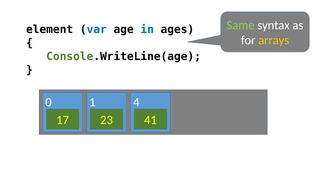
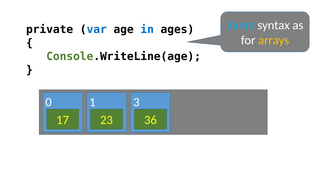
Same colour: light green -> light blue (241, 25)
element: element -> private (50, 29)
4: 4 -> 3 (136, 102)
41: 41 -> 36 (150, 120)
